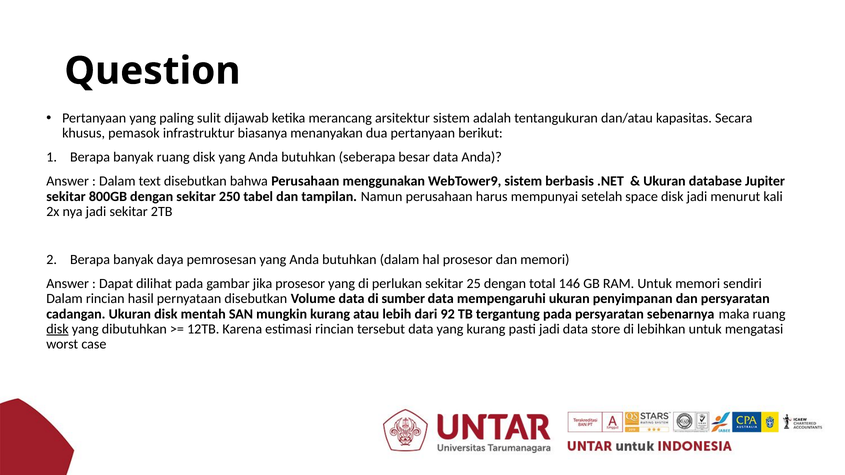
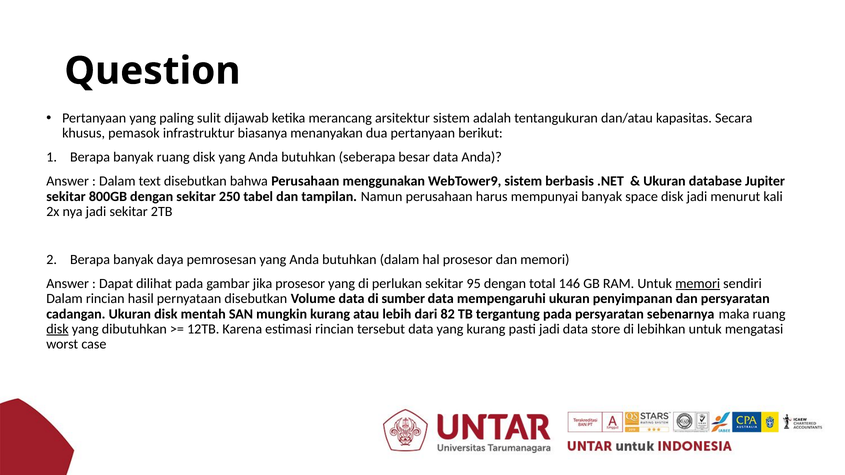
mempunyai setelah: setelah -> banyak (602, 197)
25: 25 -> 95 (474, 284)
memori underline: none -> present (698, 284)
92: 92 -> 82 (448, 314)
